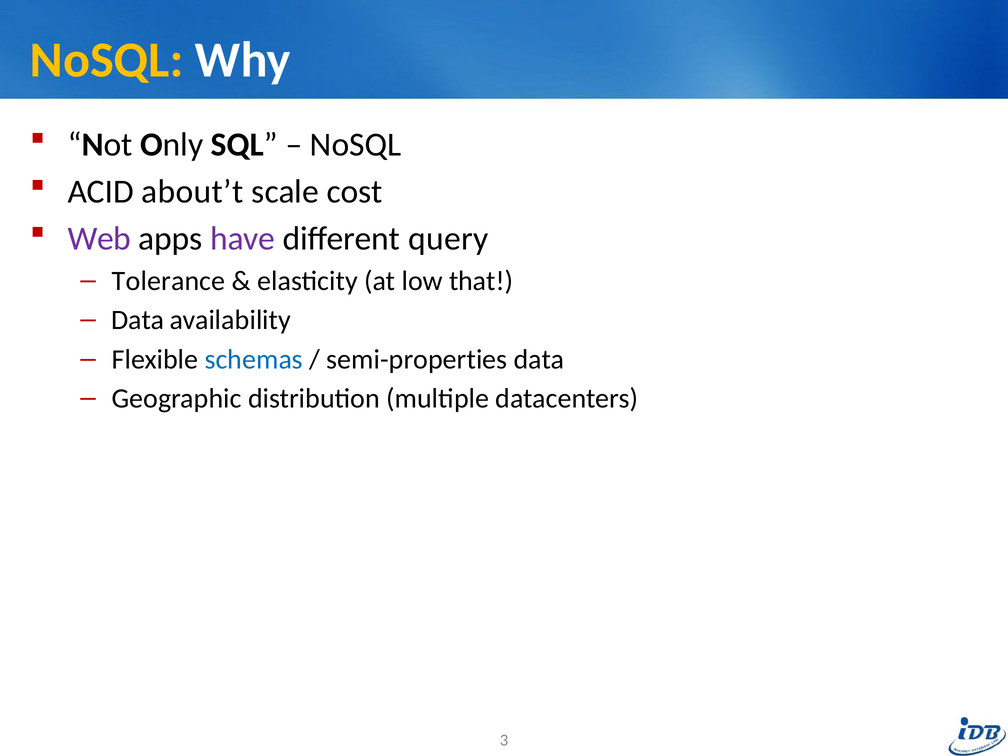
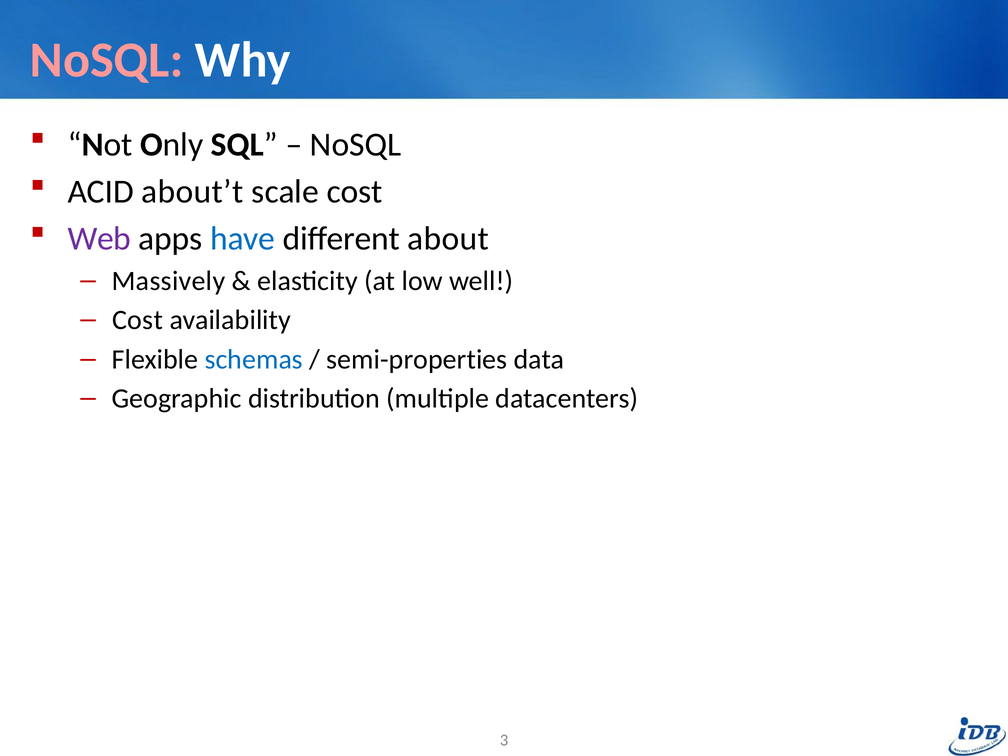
NoSQL colour: yellow -> pink (107, 60)
have colour: purple -> blue (243, 239)
query: query -> about (448, 239)
Tolerance: Tolerance -> Massively (169, 281)
that: that -> well (481, 281)
Data: Data -> Cost (137, 320)
